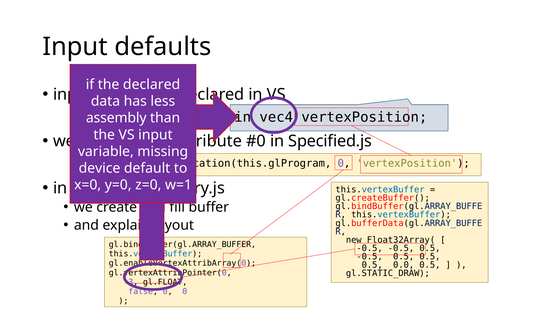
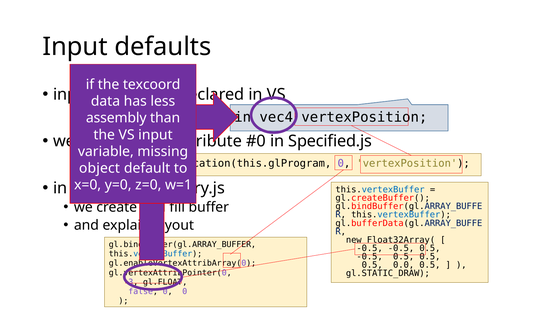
the declared: declared -> texcoord (152, 84)
device: device -> object (99, 168)
